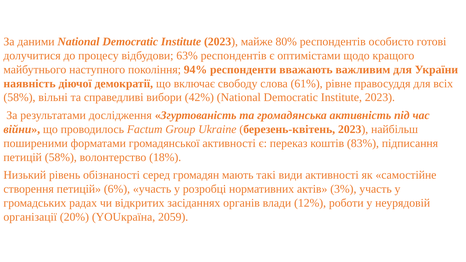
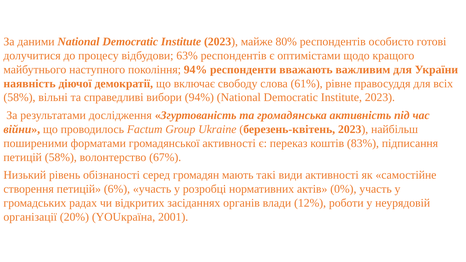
вибори 42%: 42% -> 94% (199, 98)
18%: 18% -> 67% (165, 157)
3%: 3% -> 0% (343, 189)
2059: 2059 -> 2001 (173, 217)
